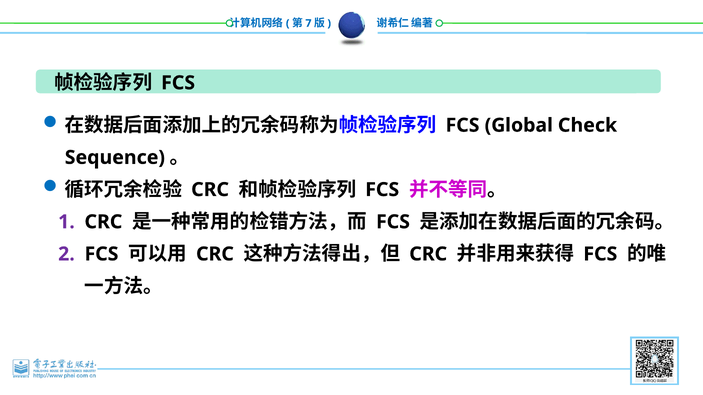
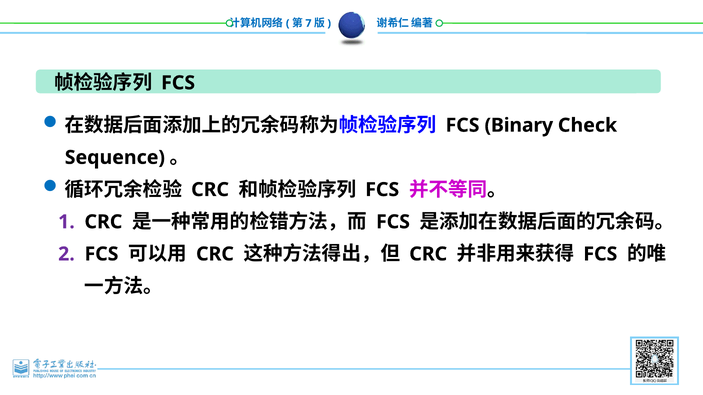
Global: Global -> Binary (519, 125)
